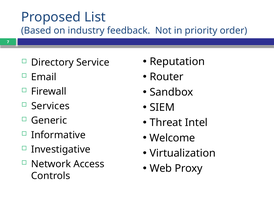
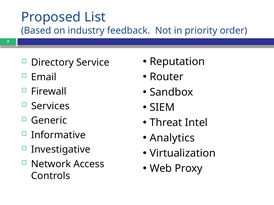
Welcome: Welcome -> Analytics (172, 138)
